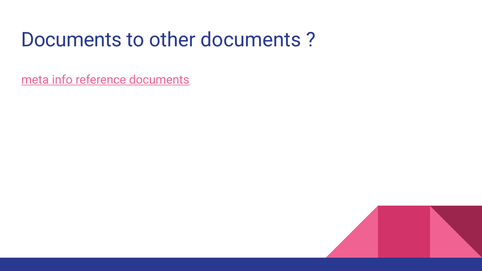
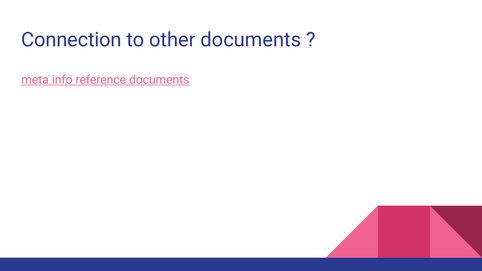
Documents: Documents -> Connection (71, 40)
